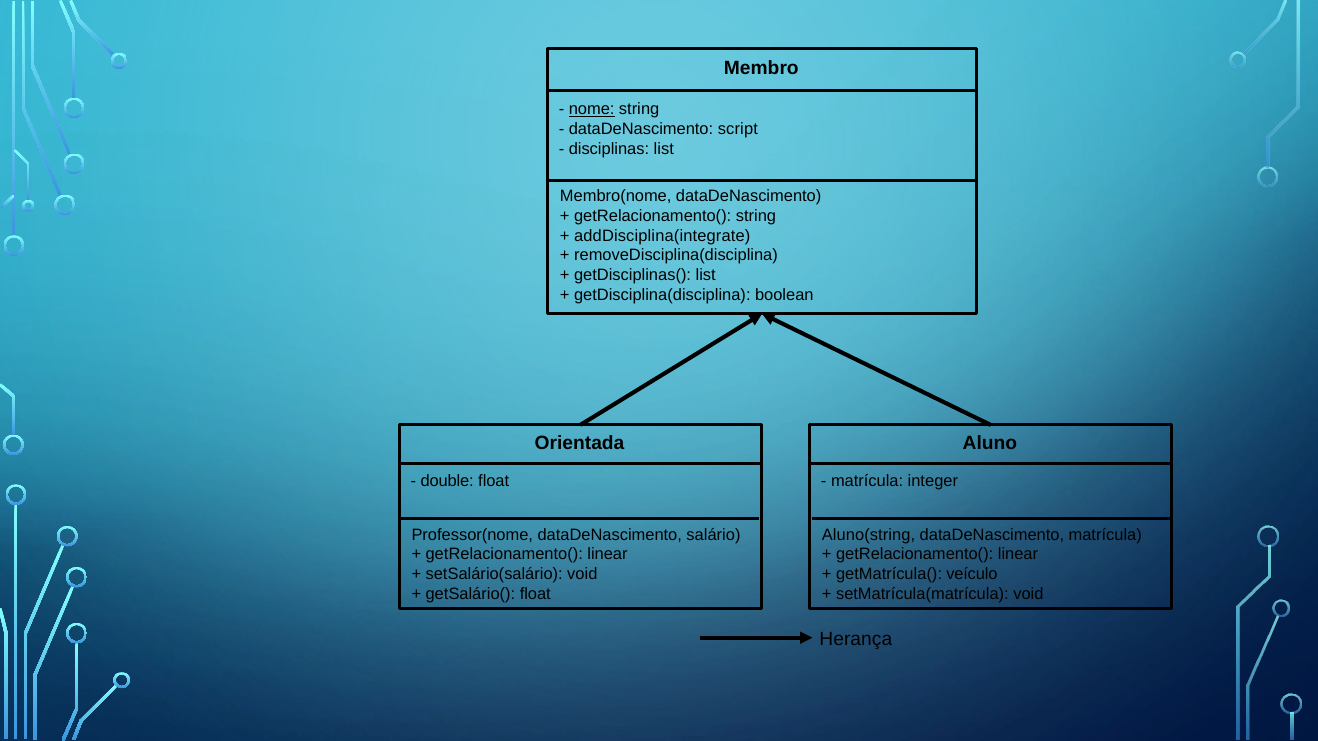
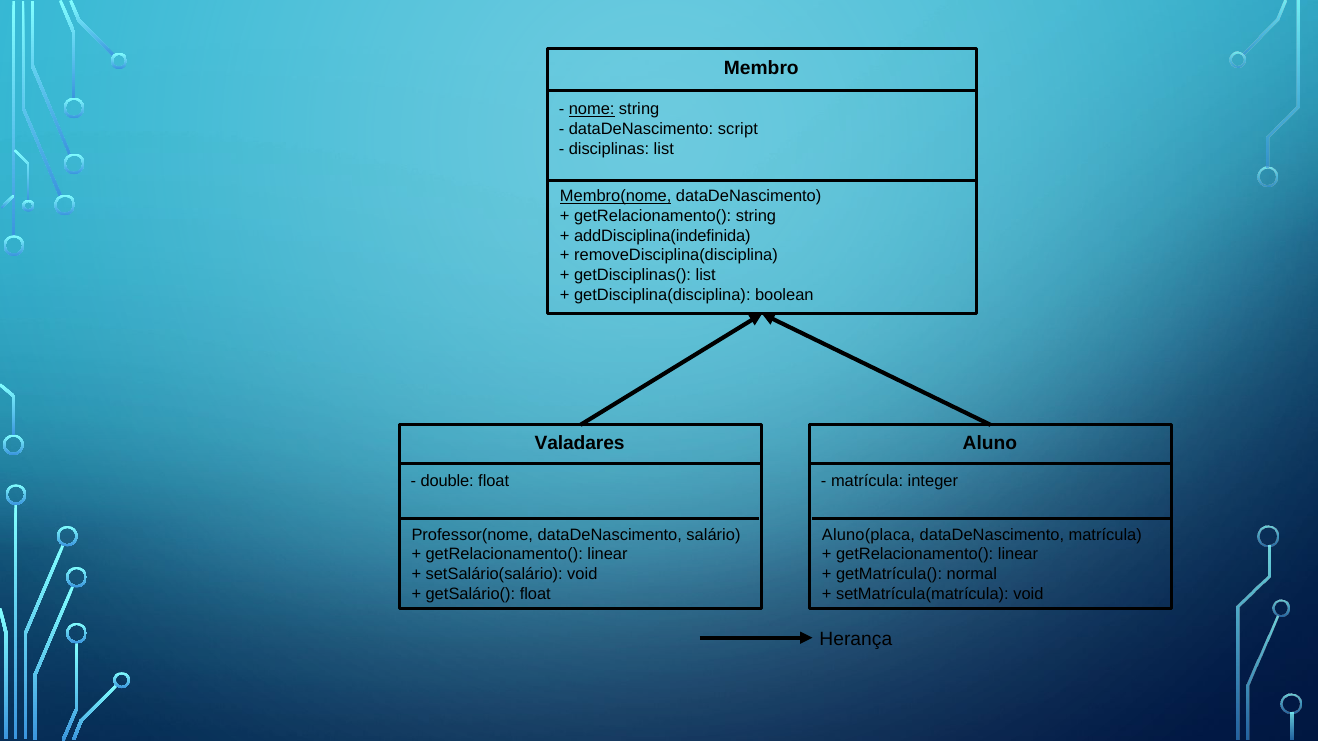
Membro(nome underline: none -> present (616, 196)
addDisciplina(integrate: addDisciplina(integrate -> addDisciplina(indefinida (662, 236)
Orientada: Orientada -> Valadares (580, 444)
Aluno(string: Aluno(string -> Aluno(placa (868, 535)
veículo: veículo -> normal (972, 575)
